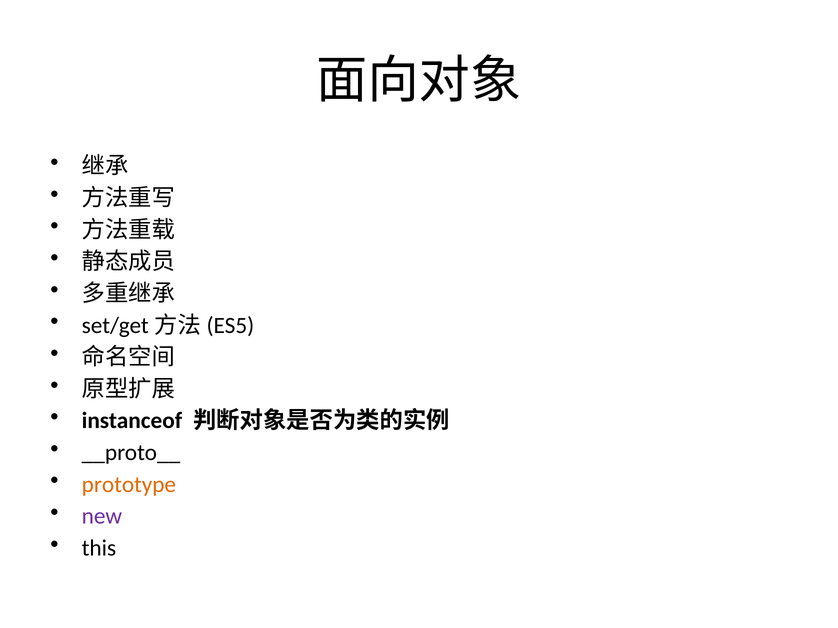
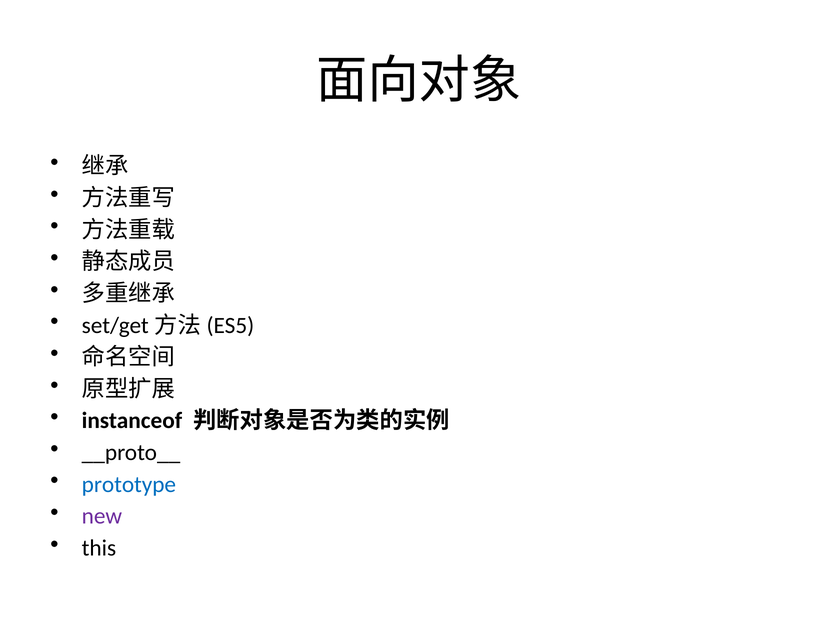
prototype colour: orange -> blue (129, 485)
